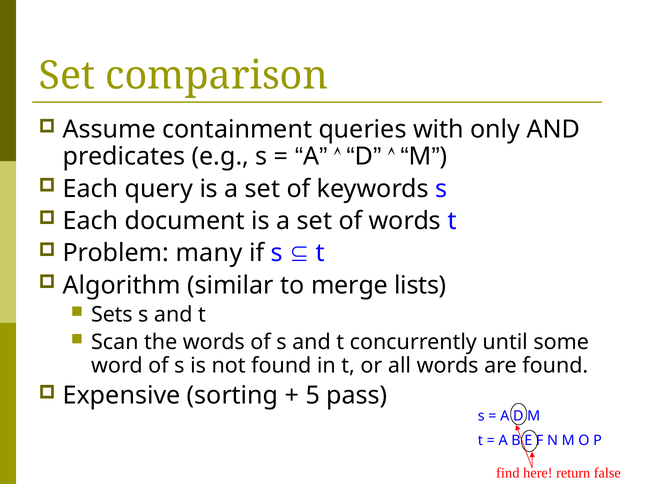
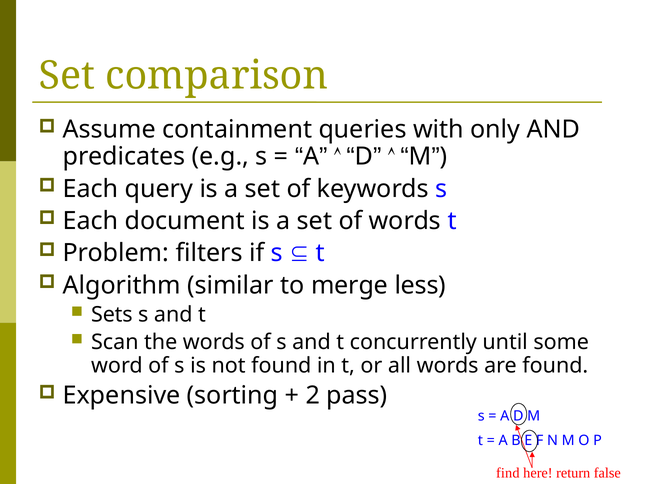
many: many -> filters (209, 253)
lists: lists -> less (420, 285)
5: 5 -> 2 (313, 395)
